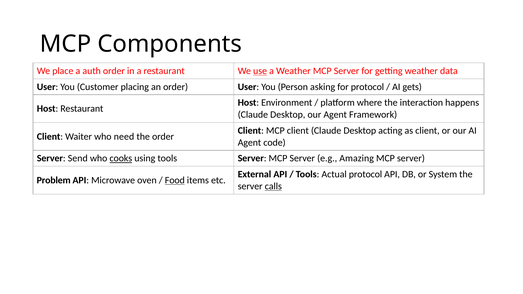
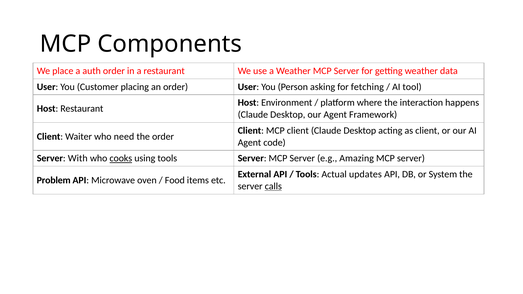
use underline: present -> none (260, 71)
for protocol: protocol -> fetching (367, 87)
gets: gets -> tool (412, 87)
Send: Send -> With (78, 159)
Actual protocol: protocol -> updates (365, 174)
Food underline: present -> none (175, 180)
